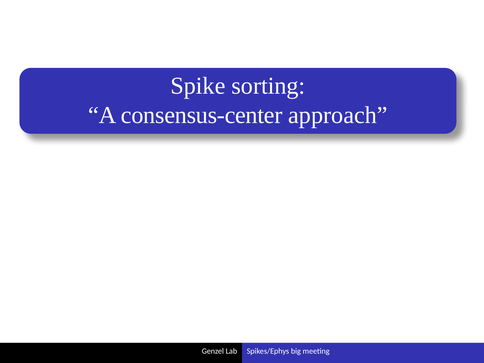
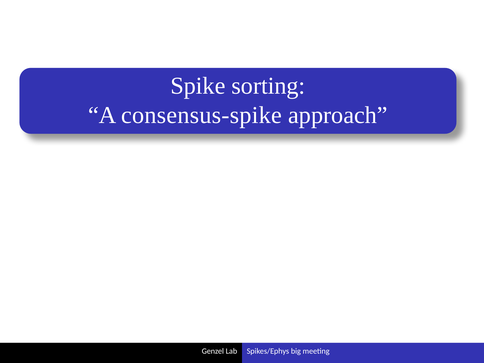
consensus-center: consensus-center -> consensus-spike (201, 115)
